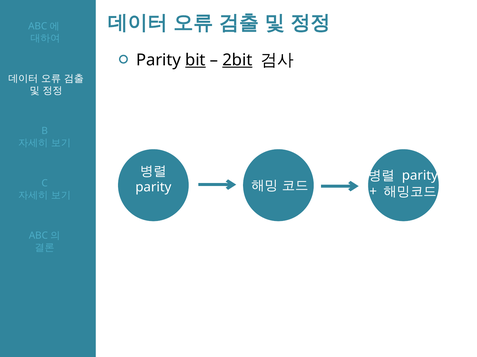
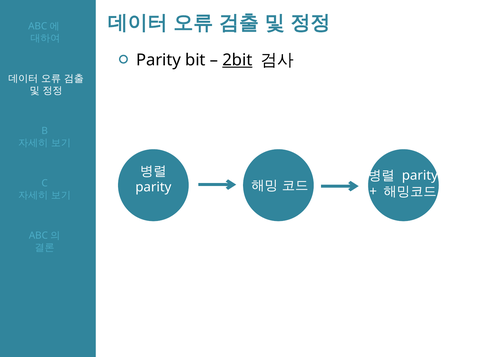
bit underline: present -> none (195, 60)
